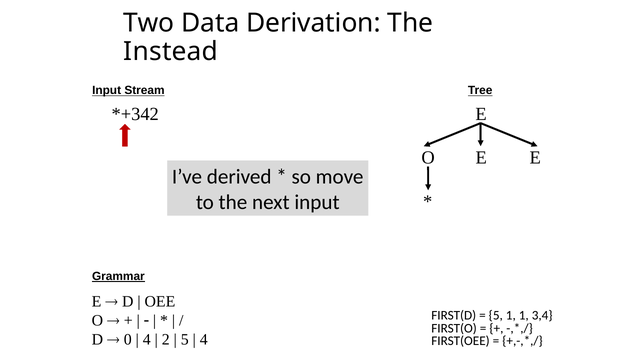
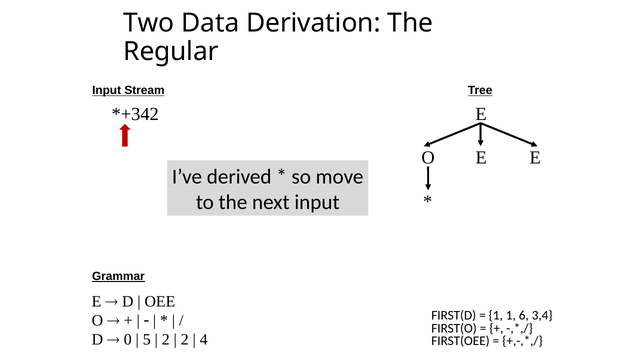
Instead: Instead -> Regular (171, 52)
5: 5 -> 1 (496, 316)
1 1: 1 -> 6 (524, 316)
4: 4 -> 5 (147, 340)
5: 5 -> 2 (185, 340)
